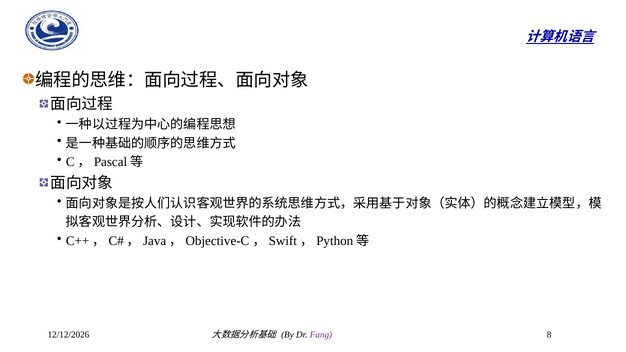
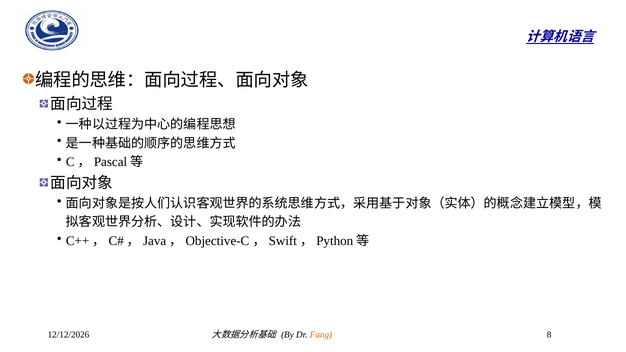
Fang colour: purple -> orange (321, 335)
